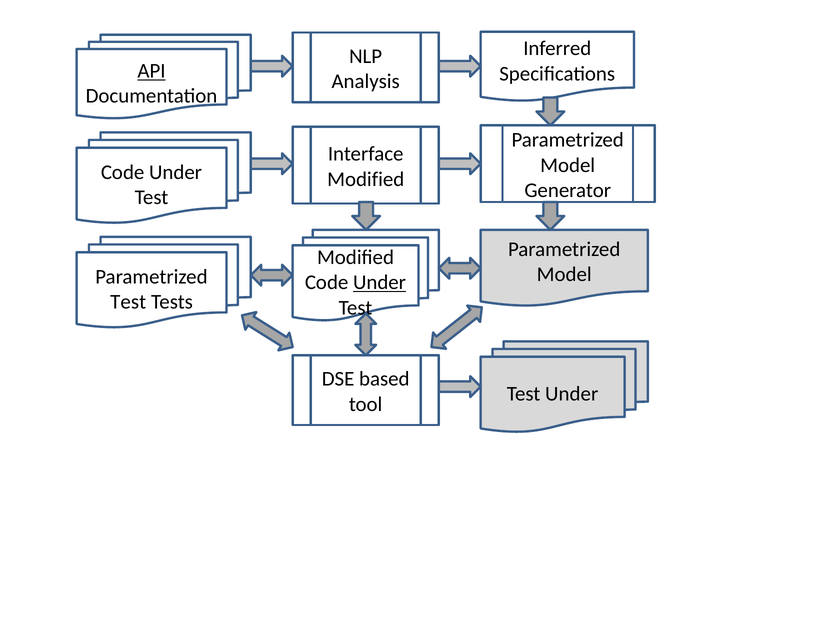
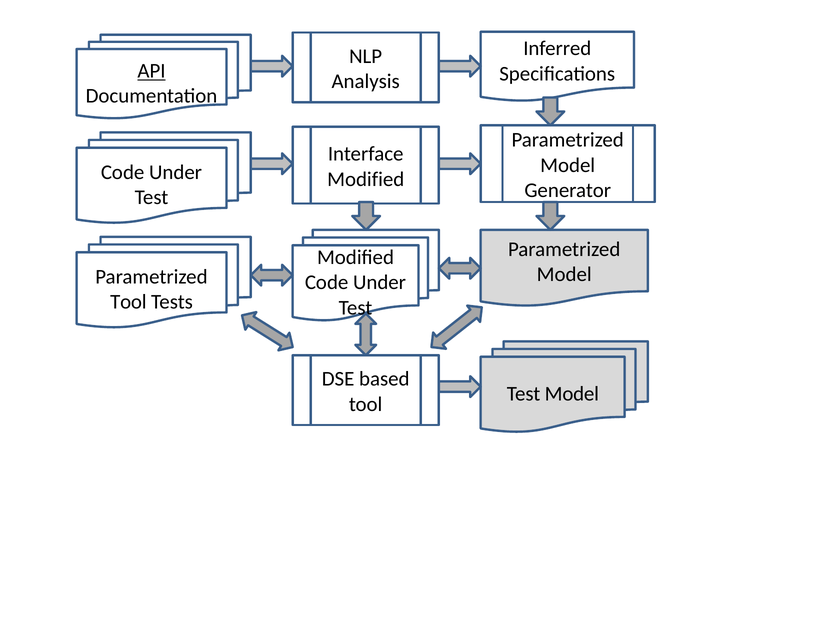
Under underline: present -> none (380, 283)
Test: Test -> Tool (128, 302)
Test Under: Under -> Model (572, 394)
